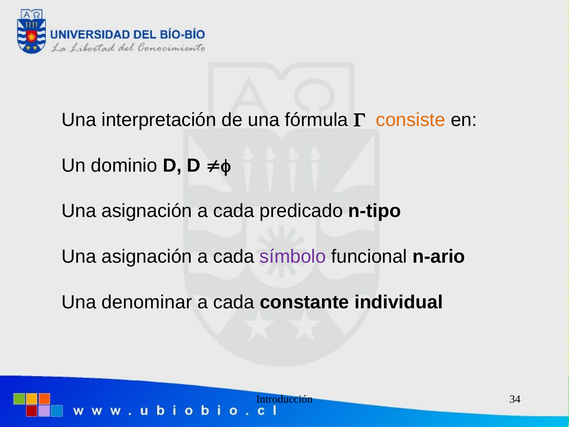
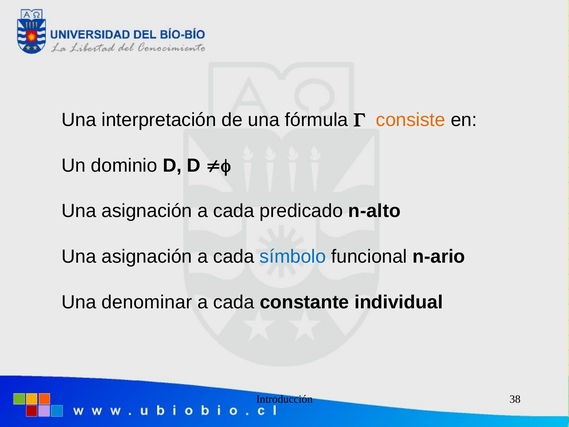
n-tipo: n-tipo -> n-alto (375, 211)
símbolo colour: purple -> blue (293, 256)
34: 34 -> 38 (515, 399)
